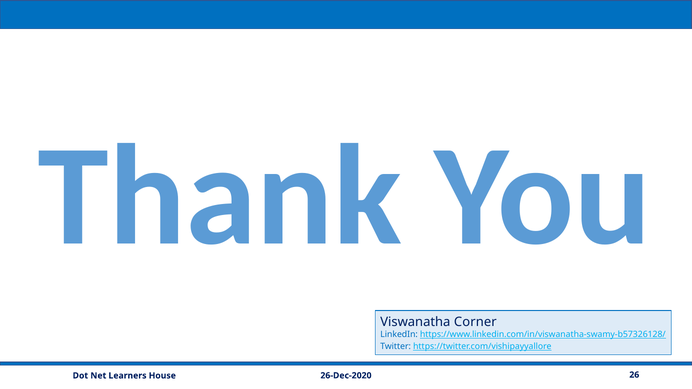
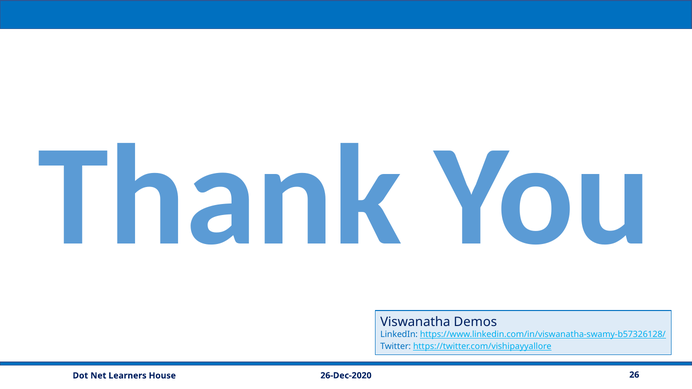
Corner: Corner -> Demos (475, 322)
